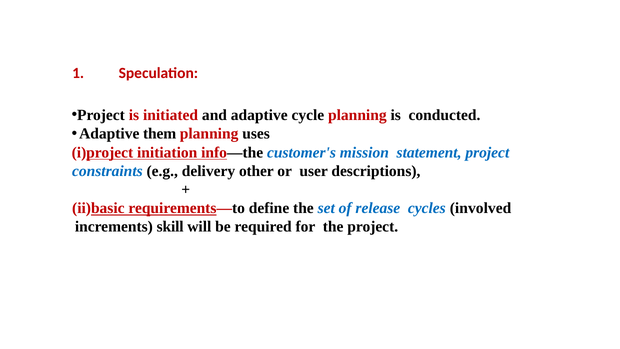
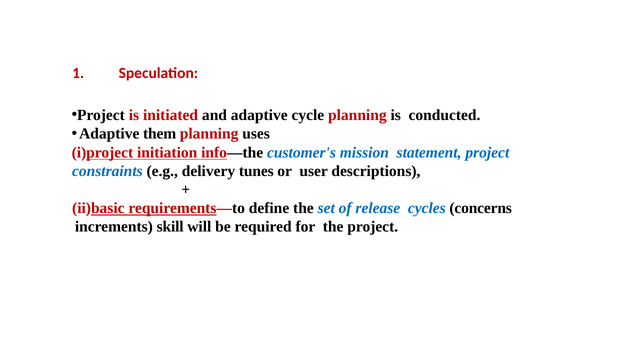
other: other -> tunes (256, 171)
involved: involved -> concerns (481, 208)
